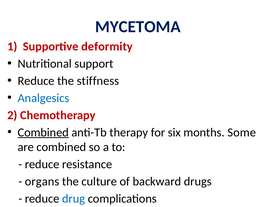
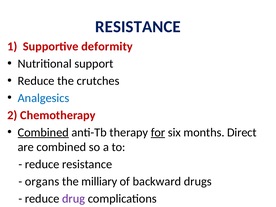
MYCETOMA: MYCETOMA -> RESISTANCE (138, 27)
stiffness: stiffness -> crutches (98, 81)
for underline: none -> present (158, 132)
Some: Some -> Direct (242, 132)
culture: culture -> milliary (99, 181)
drug colour: blue -> purple (74, 199)
